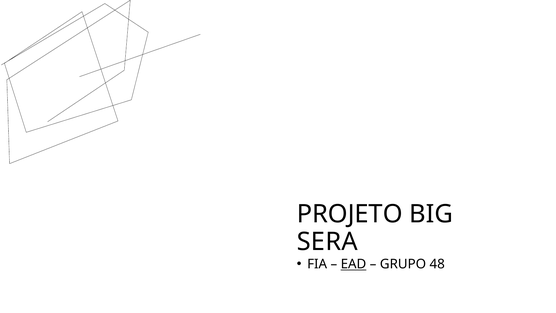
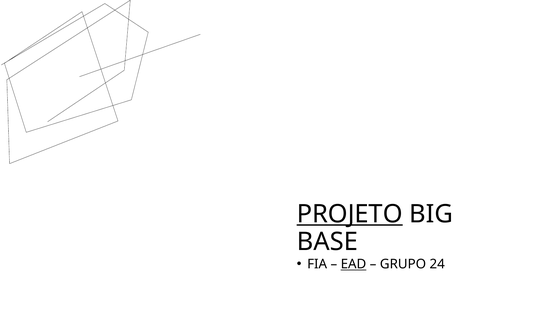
PROJETO underline: none -> present (350, 214)
SERA: SERA -> BASE (327, 241)
48: 48 -> 24 (437, 264)
